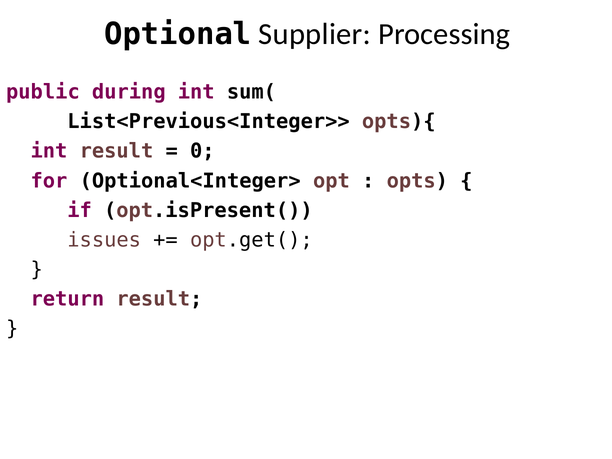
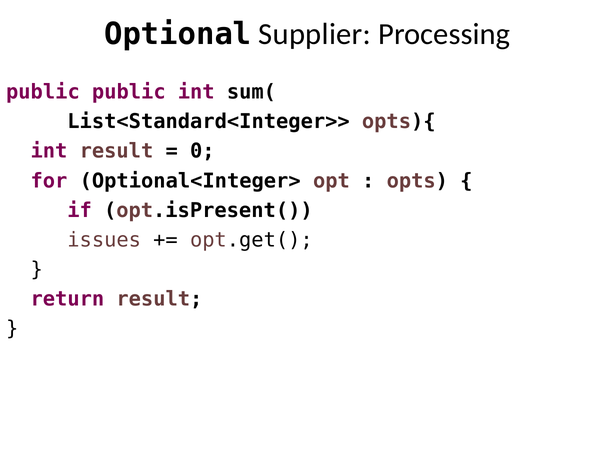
public during: during -> public (129, 92)
List<Previous<Integer>>: List<Previous<Integer>> -> List<Standard<Integer>> (209, 122)
